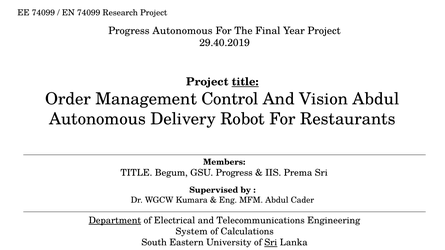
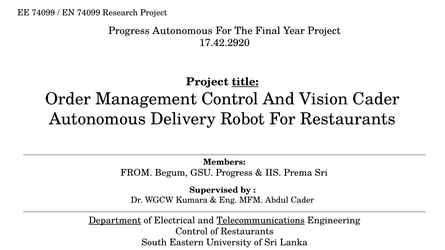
29.40.2019: 29.40.2019 -> 17.42.2920 (225, 43)
Vision Abdul: Abdul -> Cader (376, 99)
TITLE: TITLE -> FROM (136, 173)
Telecommunications underline: none -> present (261, 221)
System: System -> Control (192, 232)
of Calculations: Calculations -> Restaurants (247, 232)
Sri underline: present -> none (271, 243)
